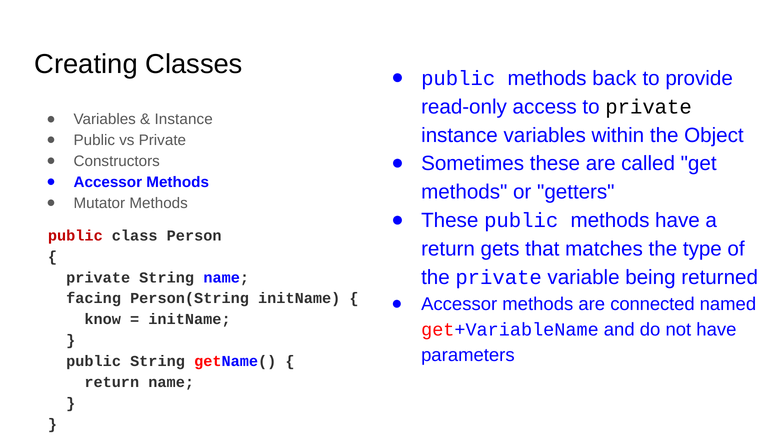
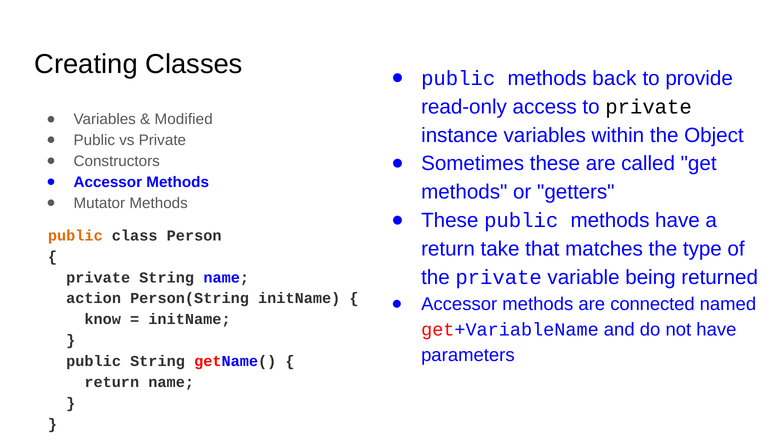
Instance: Instance -> Modified (184, 119)
public colour: red -> orange (75, 235)
gets: gets -> take (500, 249)
facing: facing -> action (94, 298)
